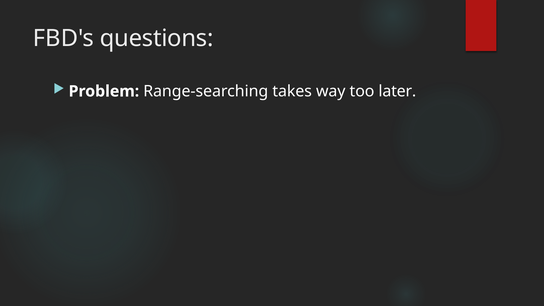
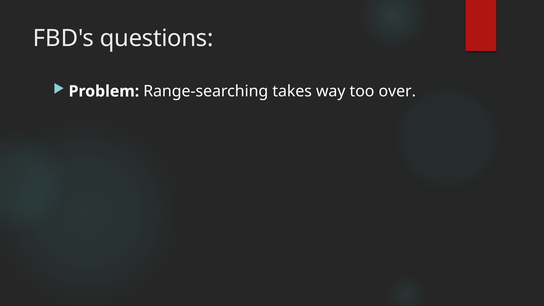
later: later -> over (397, 91)
